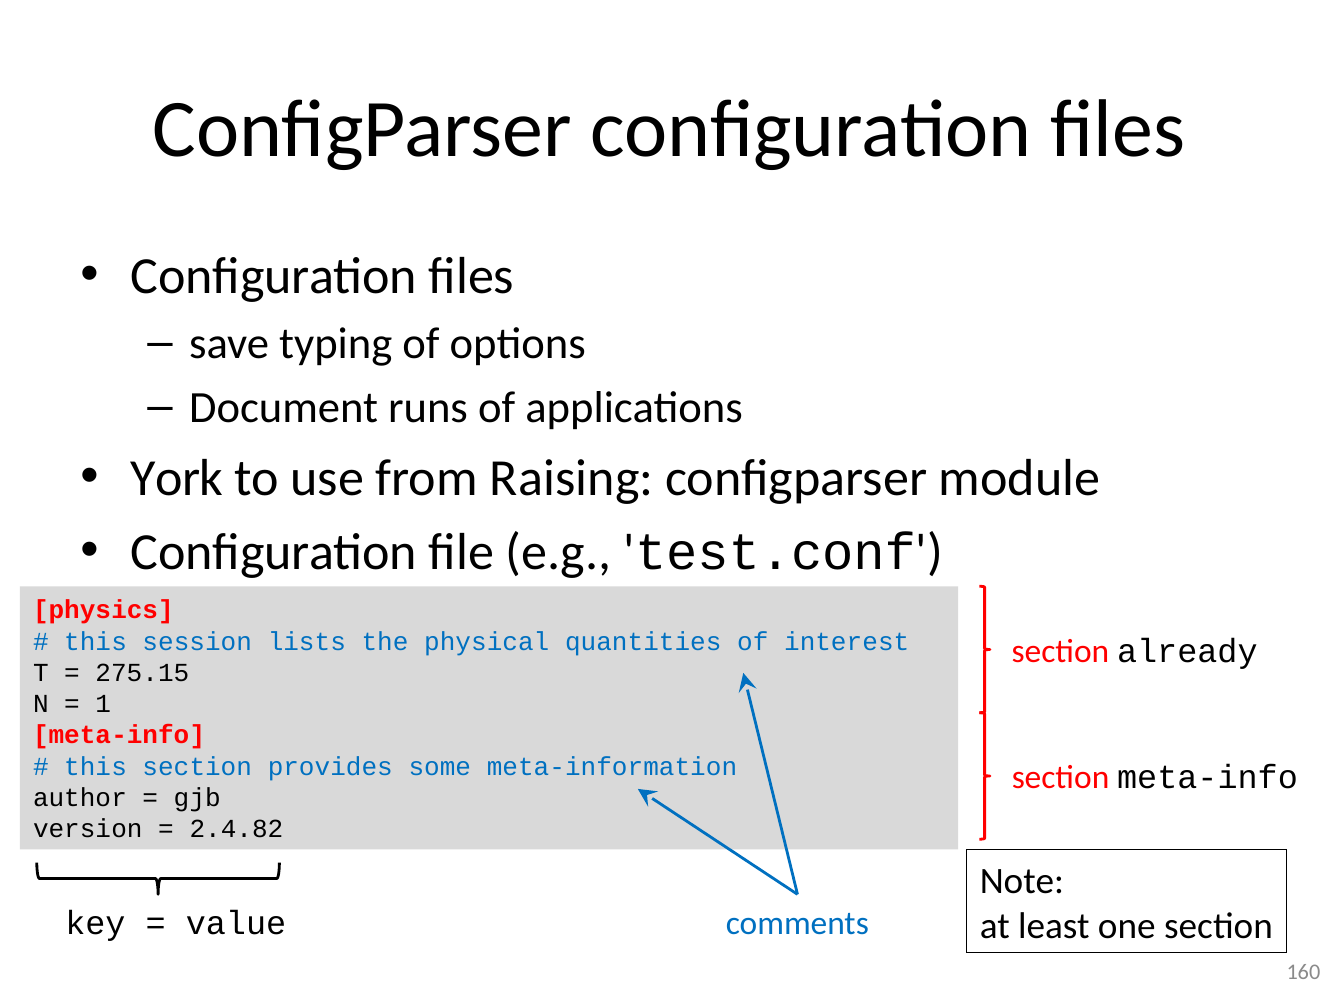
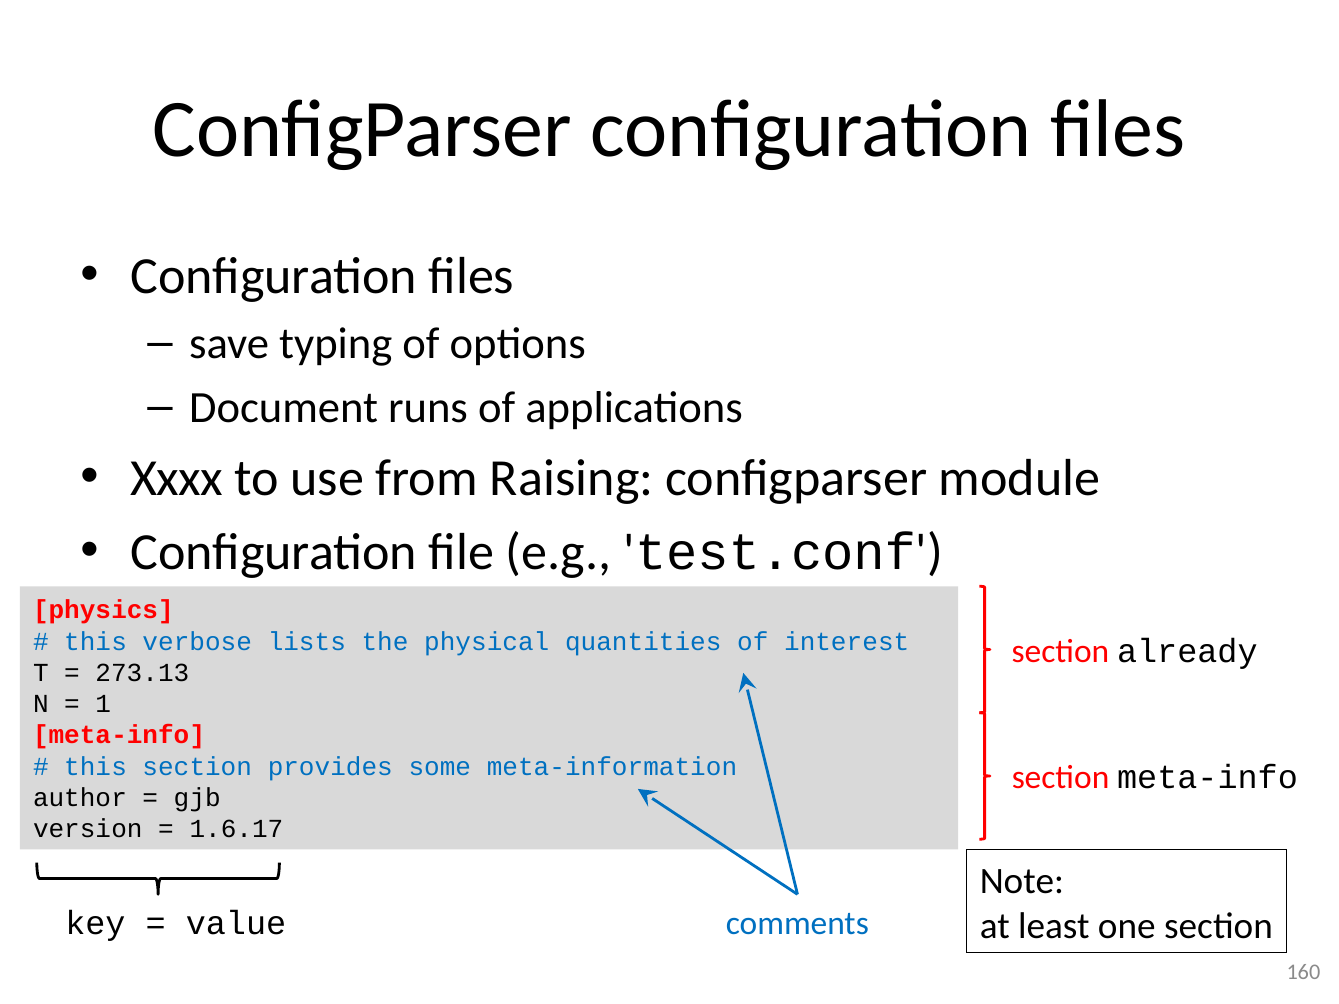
York: York -> Xxxx (177, 478)
session: session -> verbose (197, 642)
275.15: 275.15 -> 273.13 (142, 673)
2.4.82: 2.4.82 -> 1.6.17 (236, 829)
